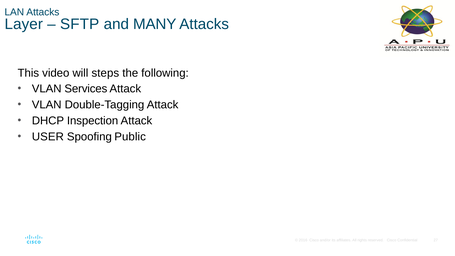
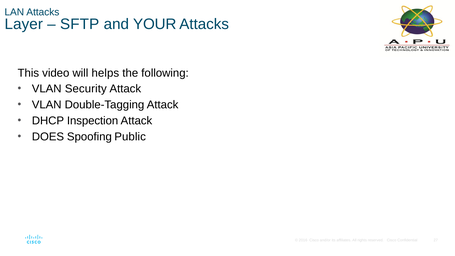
MANY: MANY -> YOUR (155, 24)
steps: steps -> helps (105, 73)
Services: Services -> Security (86, 89)
USER: USER -> DOES (48, 137)
